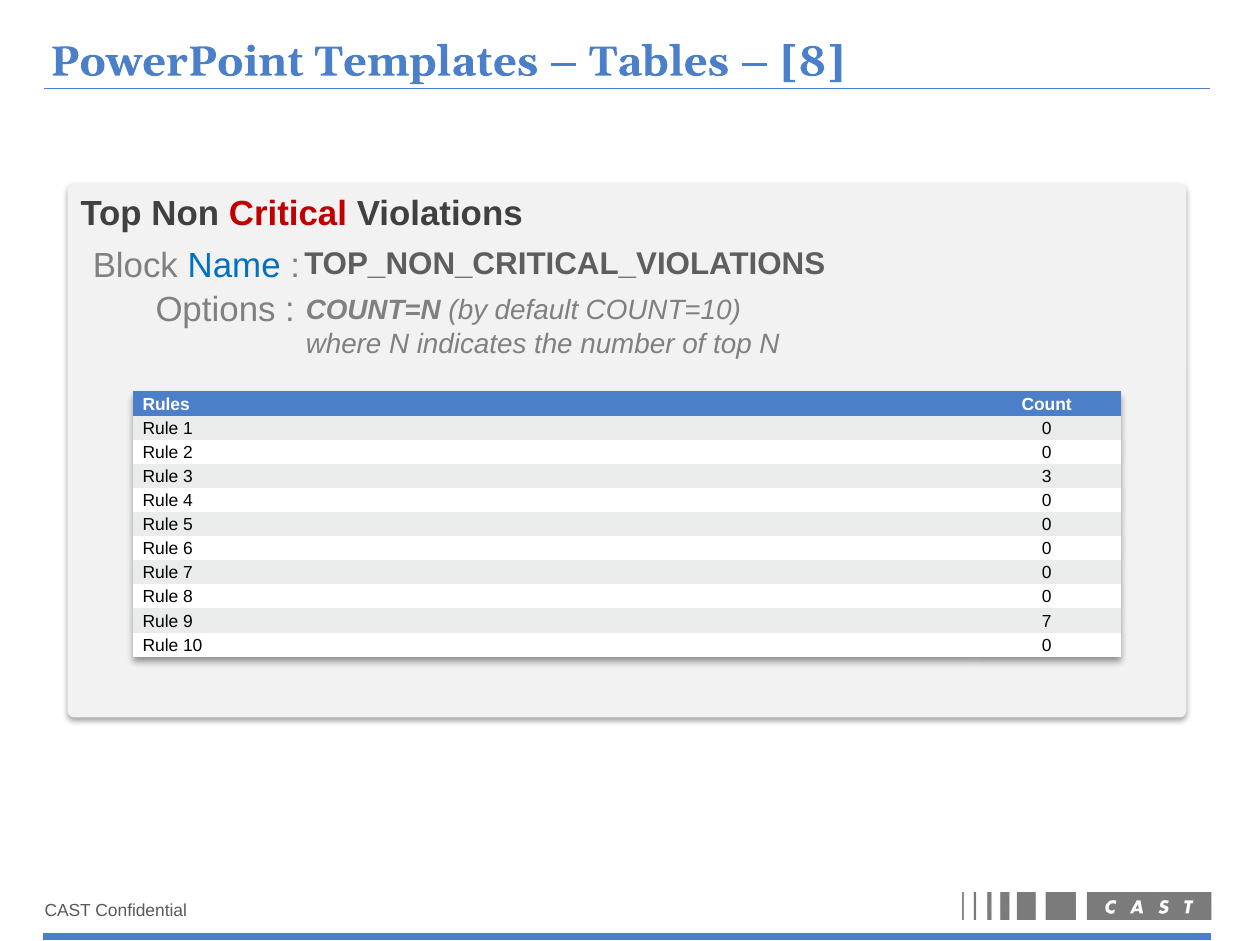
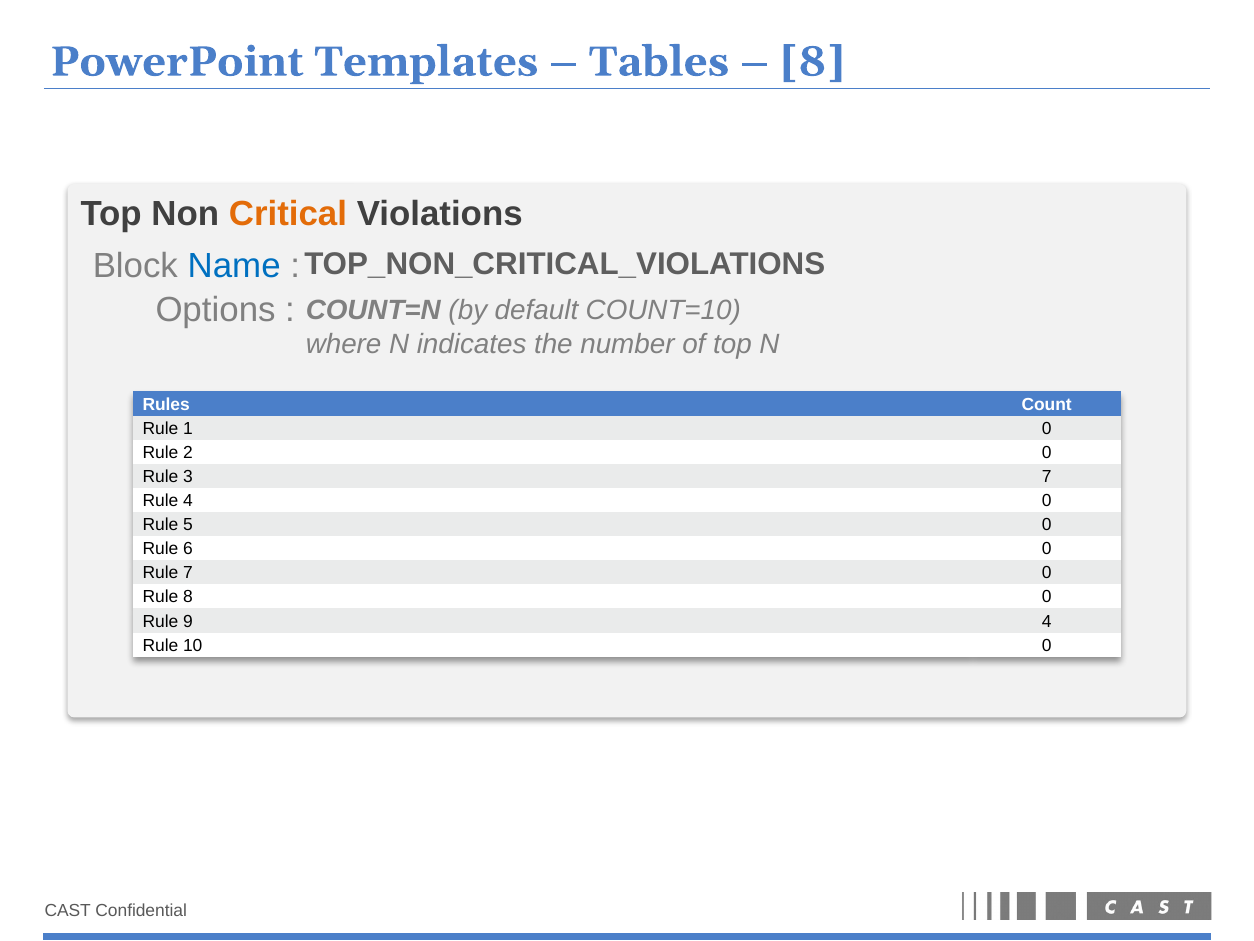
Critical colour: red -> orange (288, 213)
3 3: 3 -> 7 (1047, 476)
9 7: 7 -> 4 (1047, 621)
